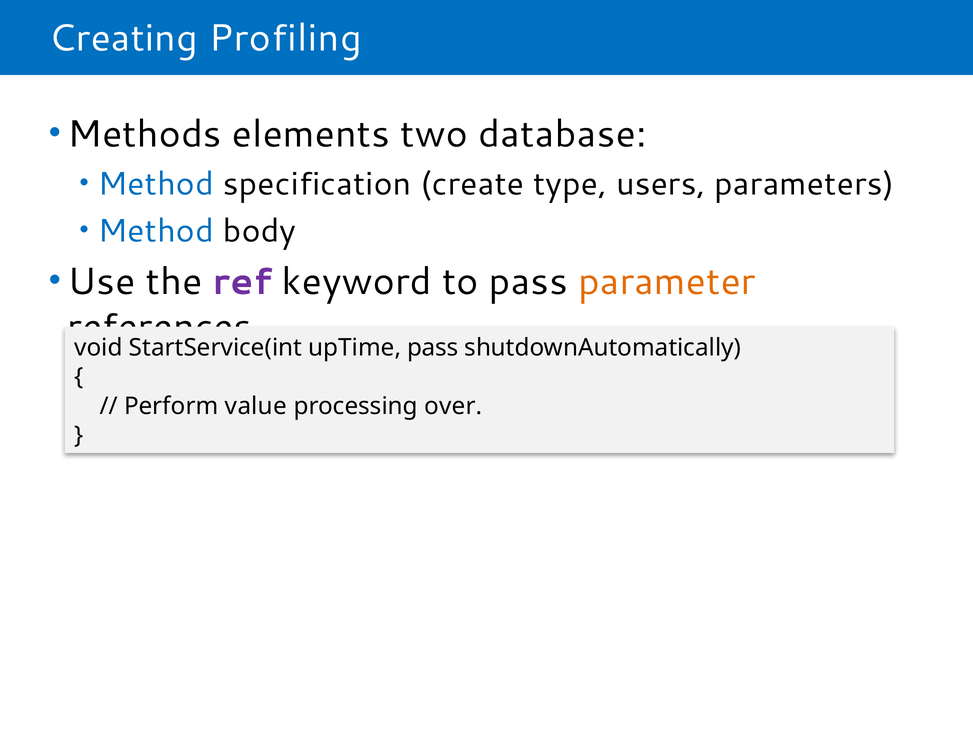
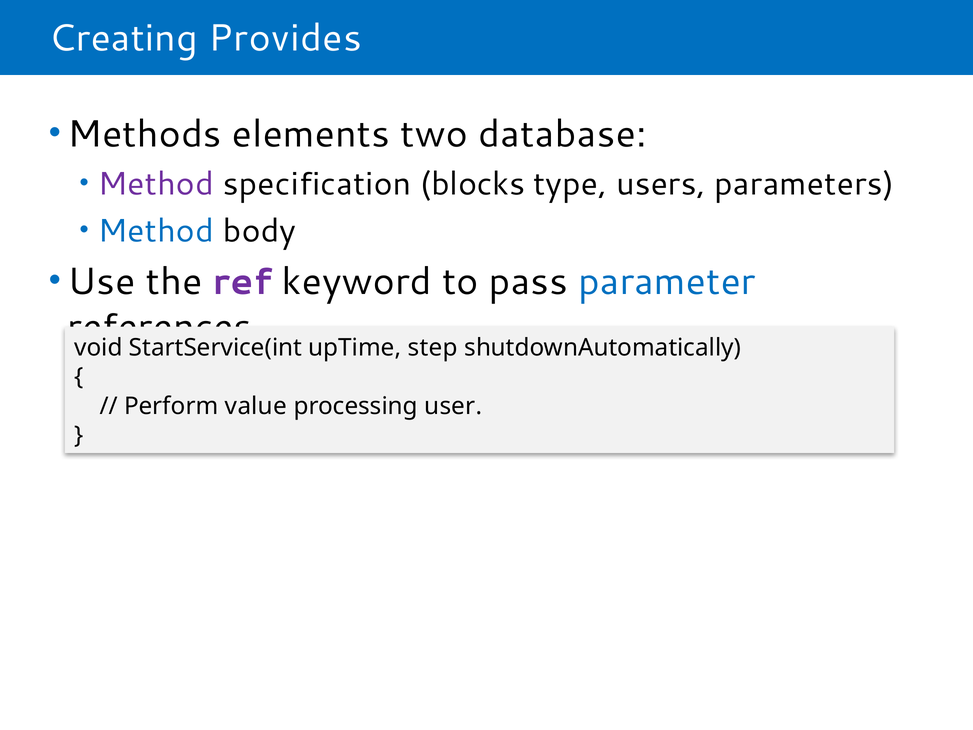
Profiling: Profiling -> Provides (285, 38)
Method colour: blue -> purple (156, 184)
create: create -> blocks (472, 184)
parameter colour: orange -> blue (667, 282)
upTime pass: pass -> step (433, 348)
over: over -> user (453, 406)
